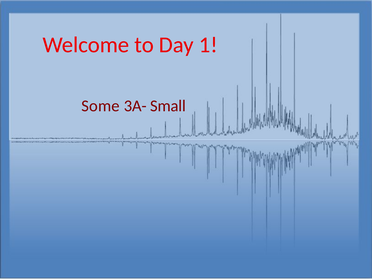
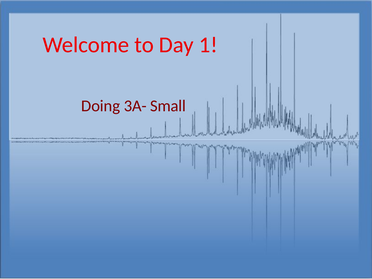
Some: Some -> Doing (101, 106)
